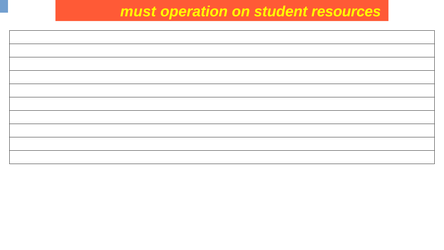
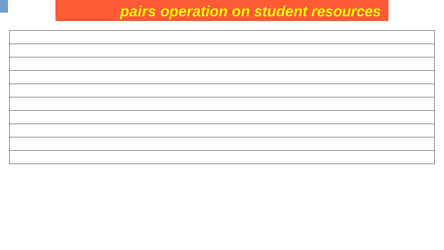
must: must -> pairs (138, 12)
